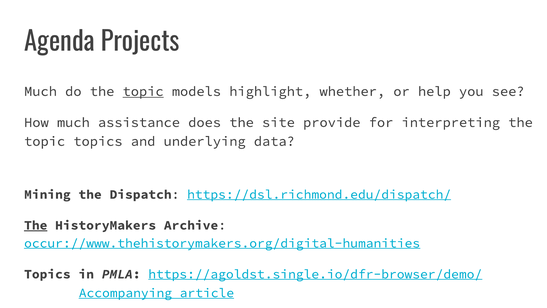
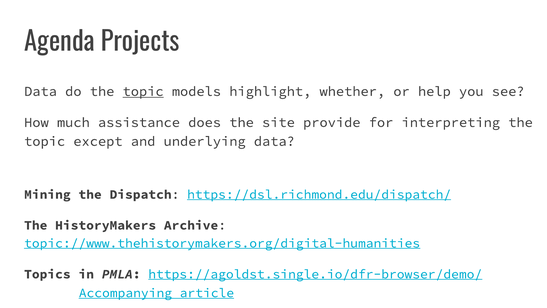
Much: Much -> Data (41, 91)
topic topics: topics -> except (98, 141)
The underline: present -> none (36, 225)
occur://www.thehistorymakers.org/digital-humanities: occur://www.thehistorymakers.org/digital-humanities -> topic://www.thehistorymakers.org/digital-humanities (222, 243)
